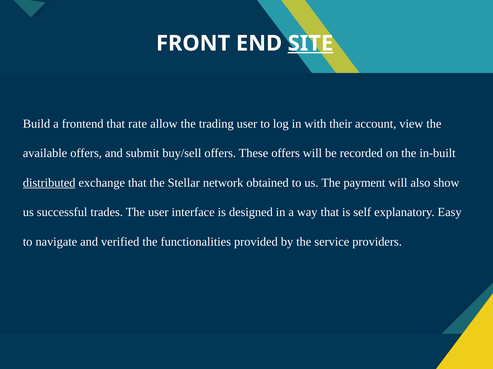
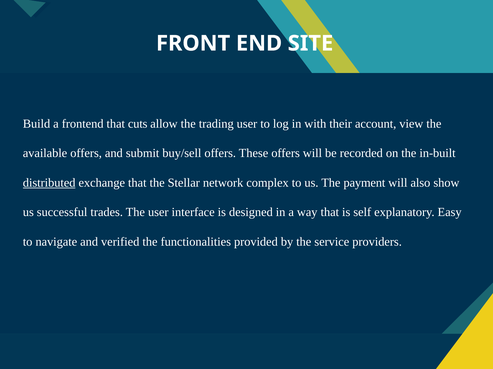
SITE underline: present -> none (310, 43)
rate: rate -> cuts (138, 124)
obtained: obtained -> complex (268, 183)
